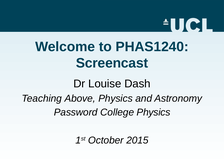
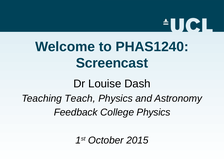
Above: Above -> Teach (80, 98)
Password: Password -> Feedback (76, 112)
